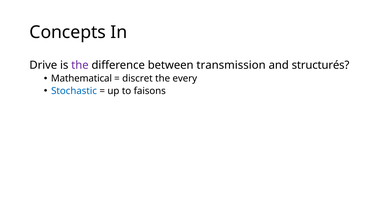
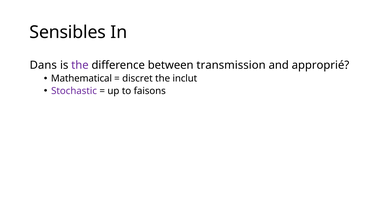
Concepts: Concepts -> Sensibles (68, 32)
Drive: Drive -> Dans (43, 65)
structurés: structurés -> approprié (320, 65)
every: every -> inclut (185, 79)
Stochastic colour: blue -> purple (74, 91)
